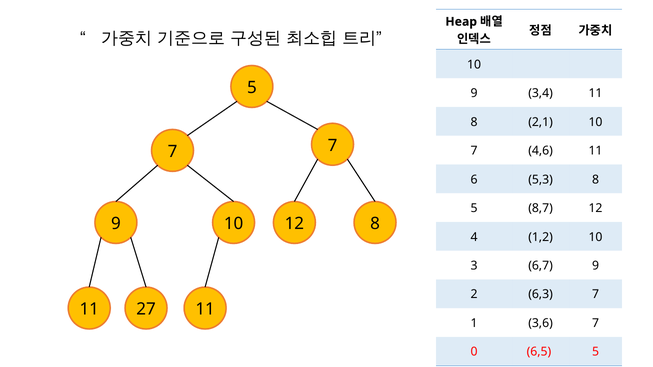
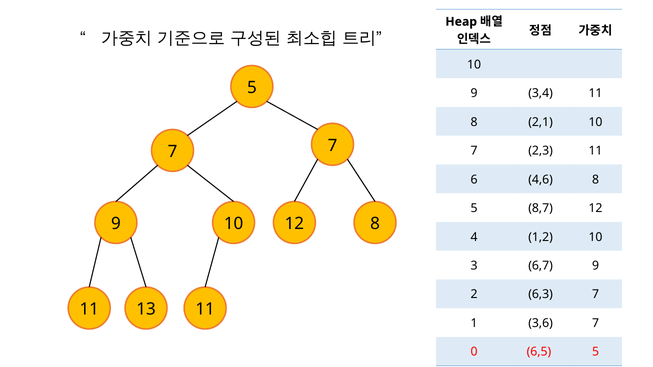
4,6: 4,6 -> 2,3 (541, 151)
5,3: 5,3 -> 4,6 (541, 180)
27: 27 -> 13 (146, 309)
